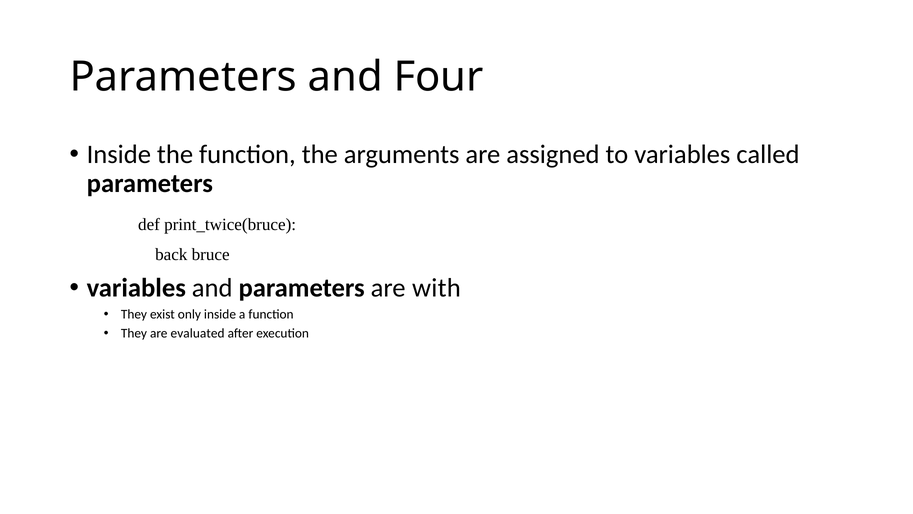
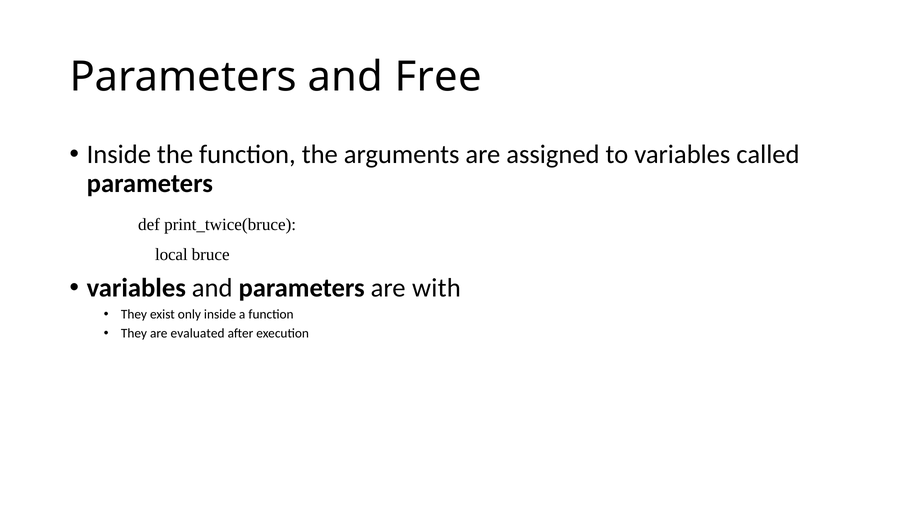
Four: Four -> Free (438, 77)
back: back -> local (171, 255)
